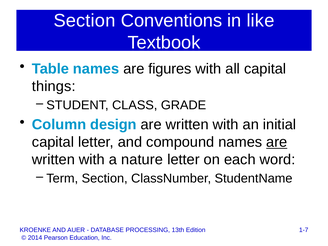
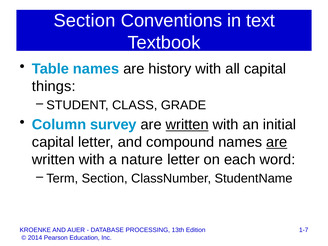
like: like -> text (261, 21)
figures: figures -> history (170, 69)
design: design -> survey (113, 125)
written underline: none -> present (187, 125)
